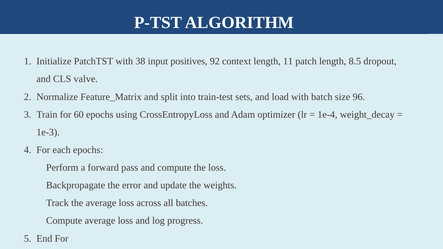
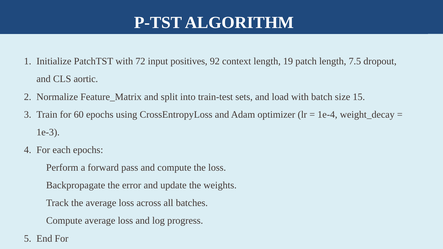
38: 38 -> 72 (140, 61)
11: 11 -> 19 (288, 61)
8.5: 8.5 -> 7.5 (355, 61)
valve: valve -> aortic (86, 79)
96: 96 -> 15 (359, 97)
